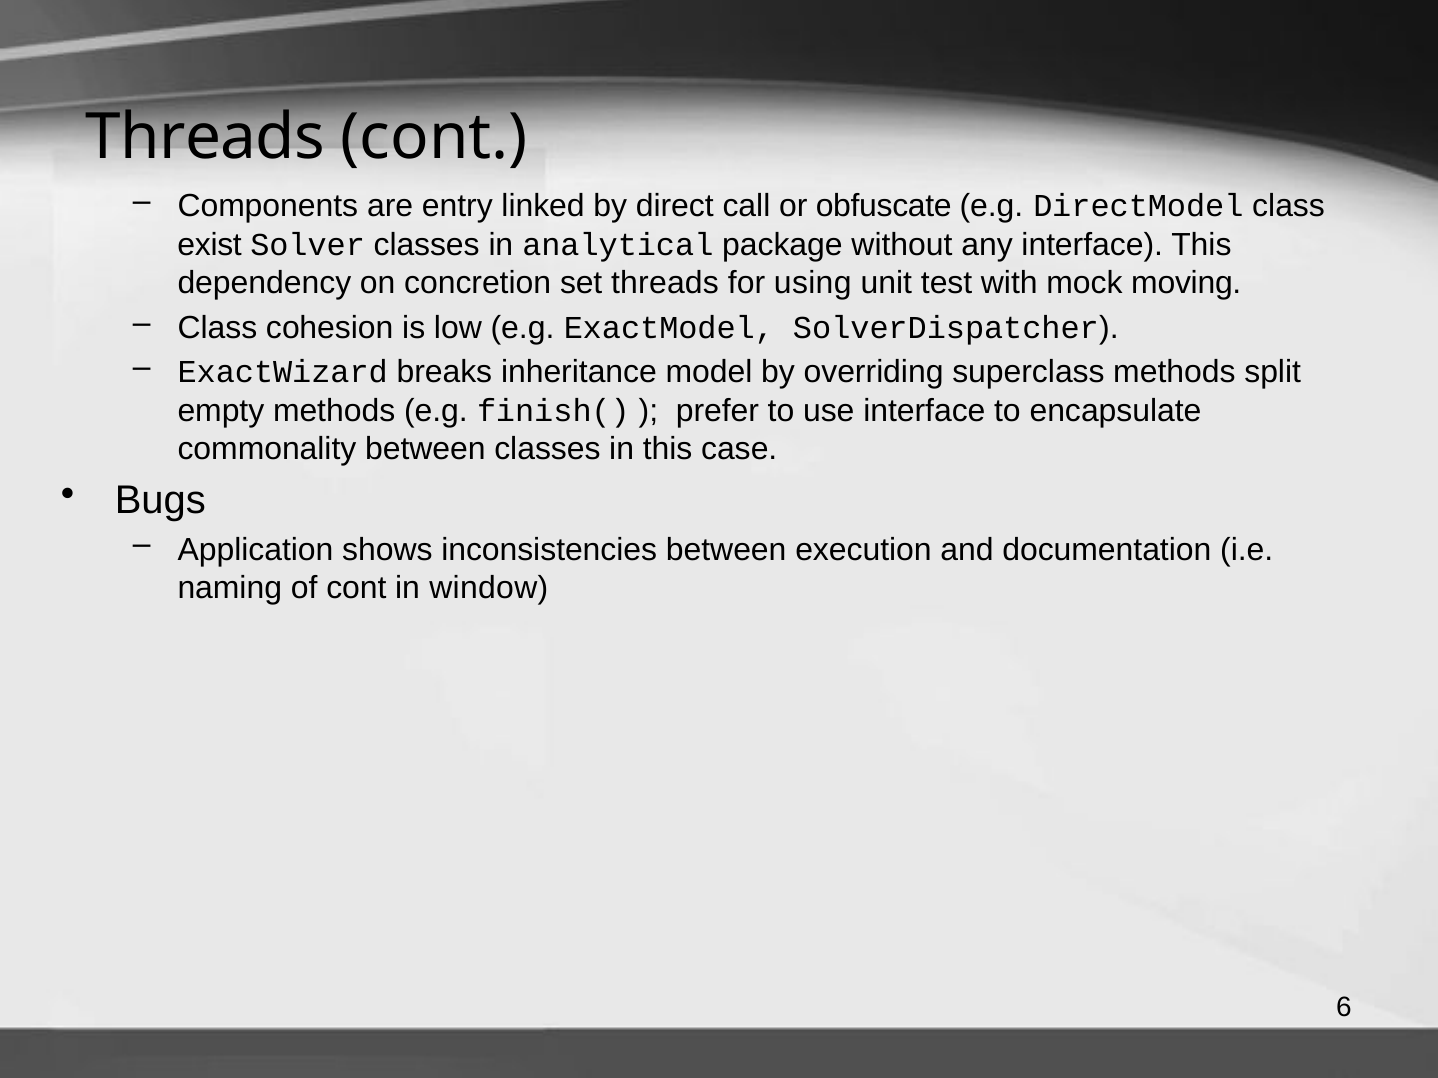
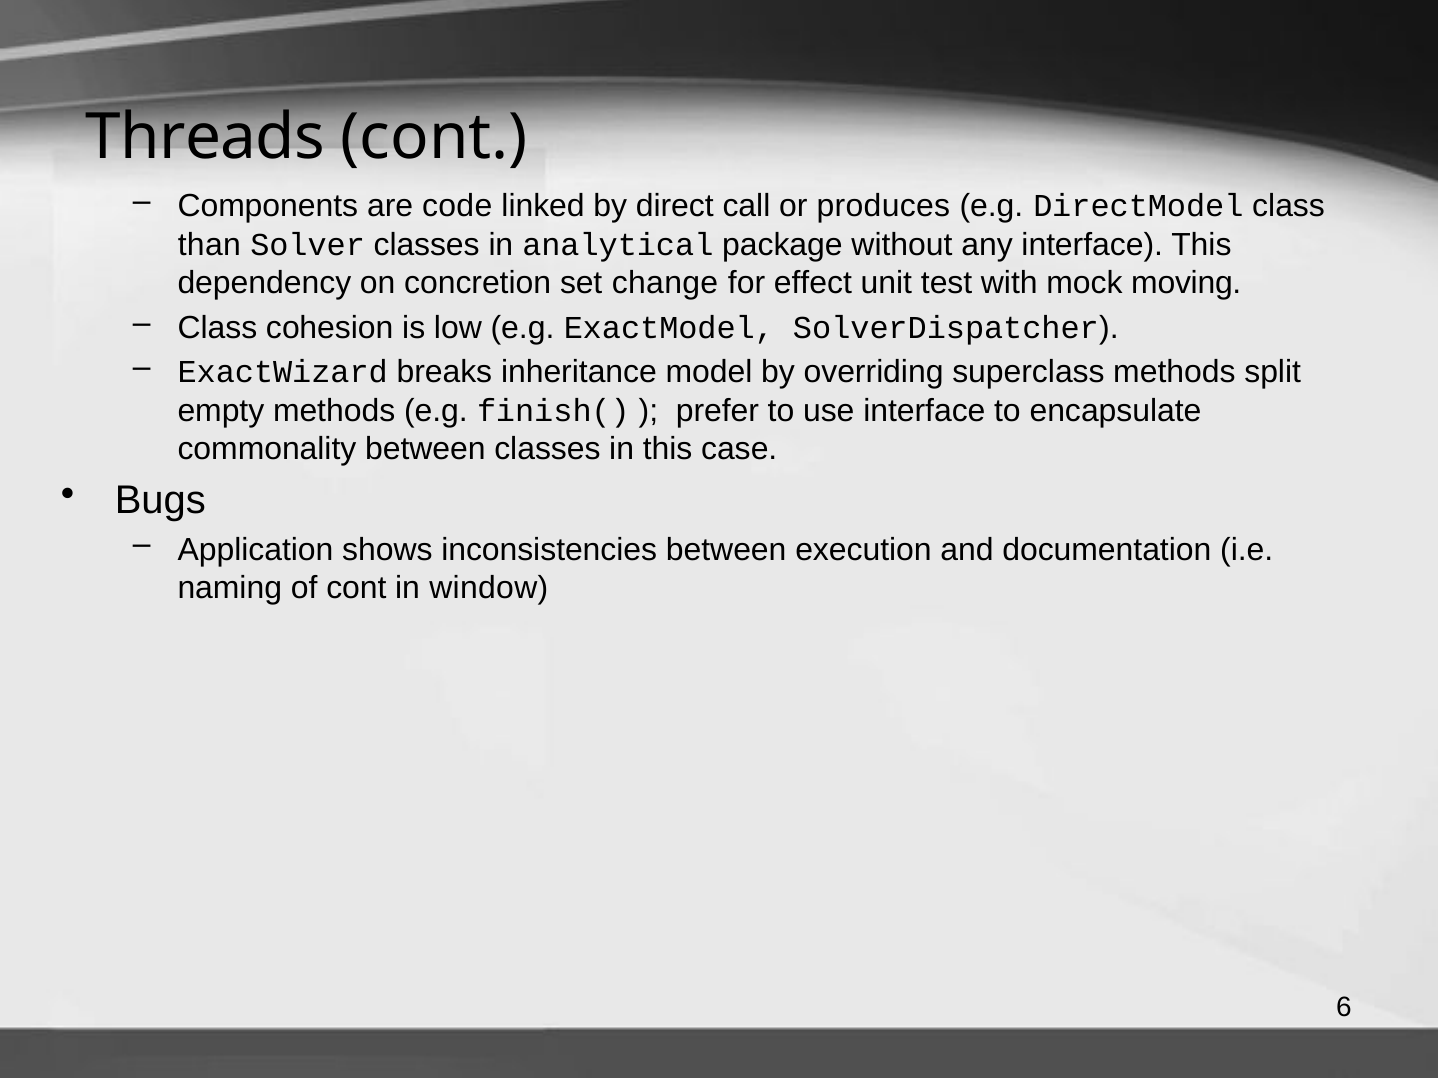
entry: entry -> code (457, 207)
obfuscate: obfuscate -> produces (883, 207)
exist: exist -> than (209, 245)
set threads: threads -> change (665, 283)
using: using -> effect (813, 283)
